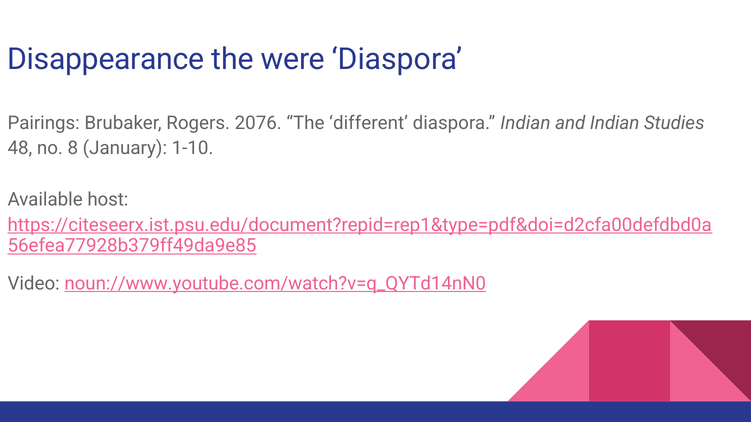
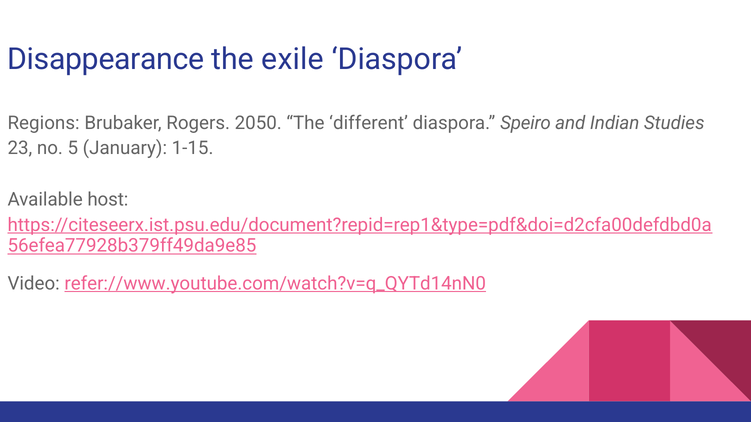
were: were -> exile (293, 59)
Pairings: Pairings -> Regions (44, 123)
2076: 2076 -> 2050 (258, 123)
diaspora Indian: Indian -> Speiro (526, 123)
48: 48 -> 23 (20, 148)
8: 8 -> 5 (73, 148)
1-10: 1-10 -> 1-15 (193, 148)
noun://www.youtube.com/watch?v=q_QYTd14nN0: noun://www.youtube.com/watch?v=q_QYTd14nN0 -> refer://www.youtube.com/watch?v=q_QYTd14nN0 (275, 284)
